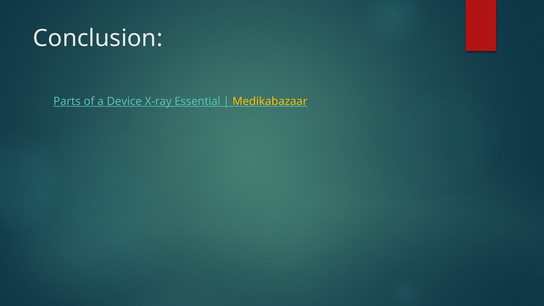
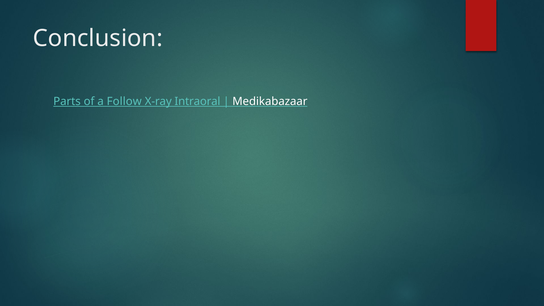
Device: Device -> Follow (124, 101)
Essential: Essential -> Intraoral (197, 101)
Medikabazaar colour: yellow -> white (270, 101)
